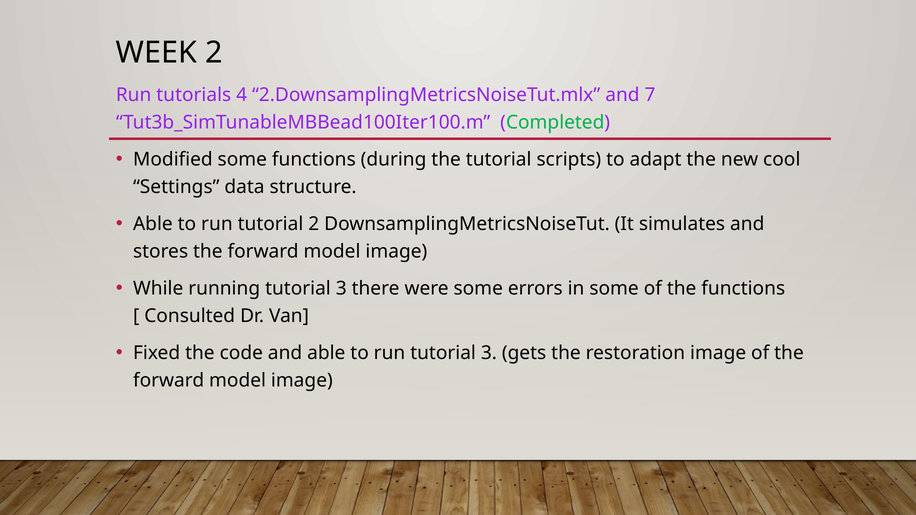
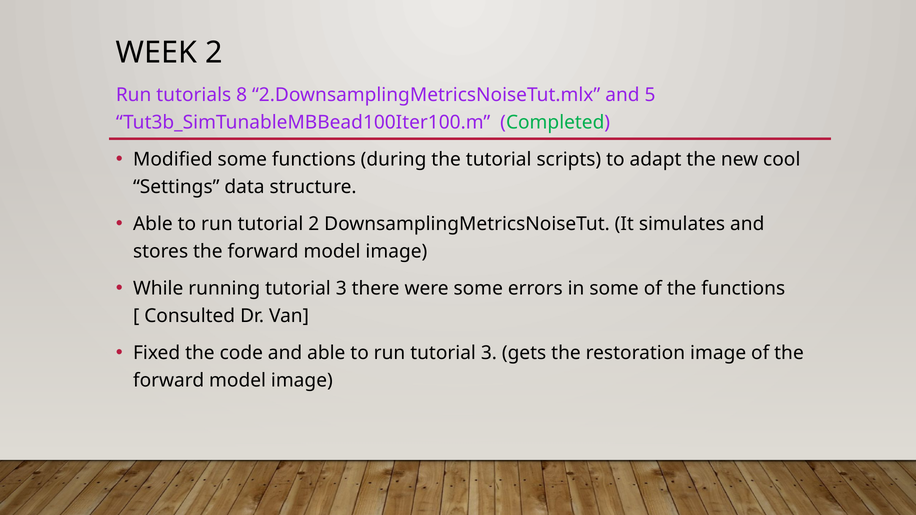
4: 4 -> 8 (242, 95)
7: 7 -> 5 (650, 95)
